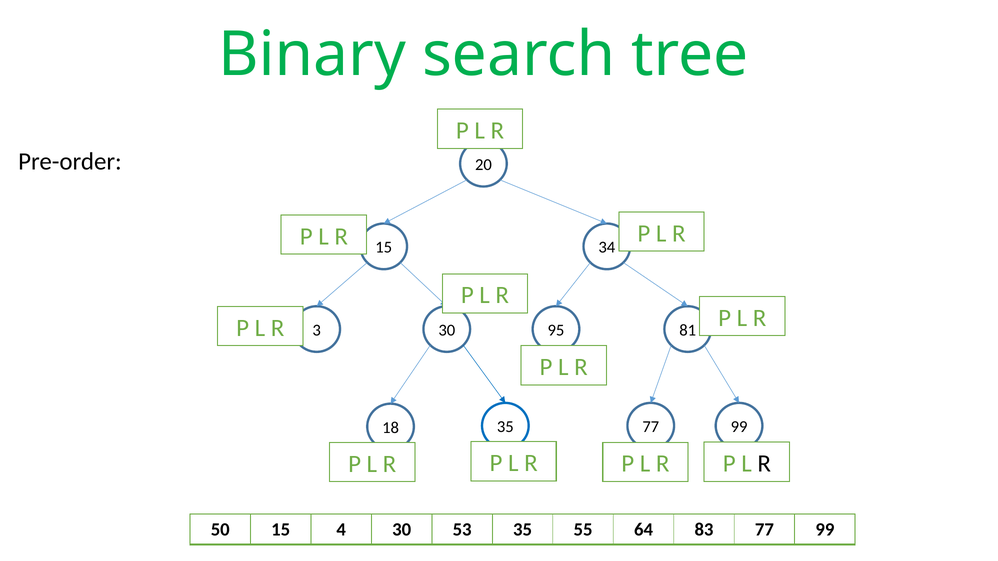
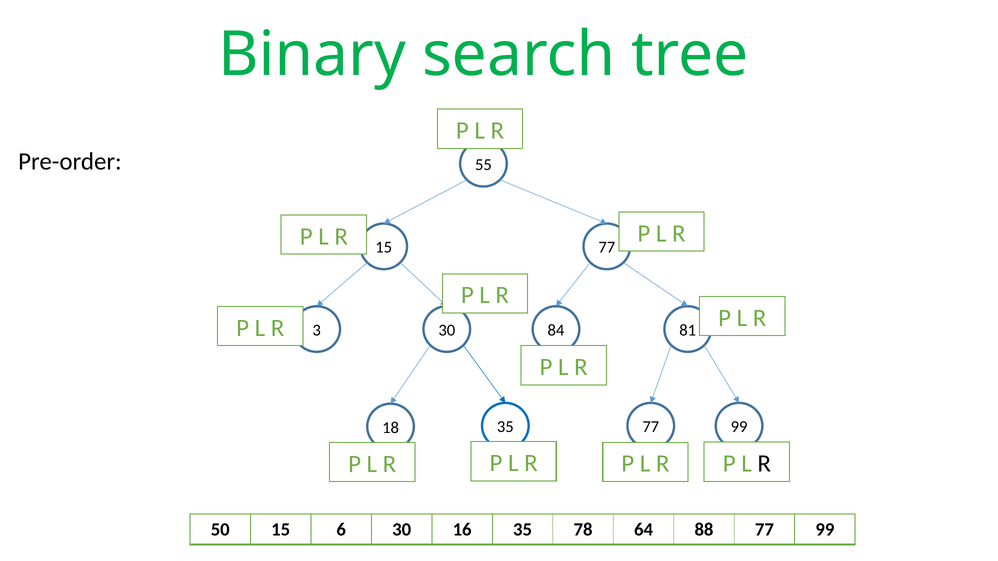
20: 20 -> 55 (483, 165)
15 34: 34 -> 77 (607, 248)
95: 95 -> 84 (556, 330)
4: 4 -> 6 (341, 530)
53: 53 -> 16 (462, 530)
55: 55 -> 78 (583, 530)
83: 83 -> 88 (704, 530)
